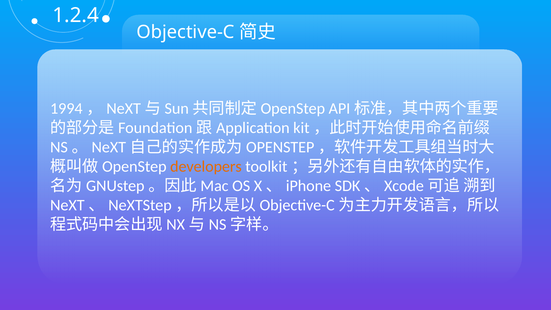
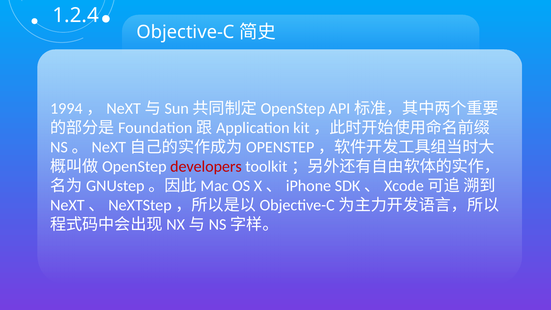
developers colour: orange -> red (206, 167)
